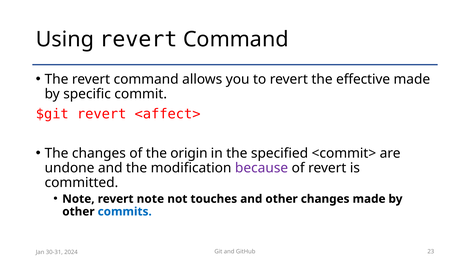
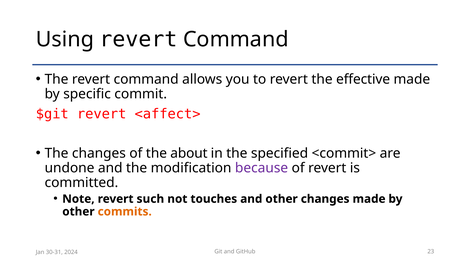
origin: origin -> about (189, 153)
revert note: note -> such (150, 199)
commits colour: blue -> orange (125, 212)
